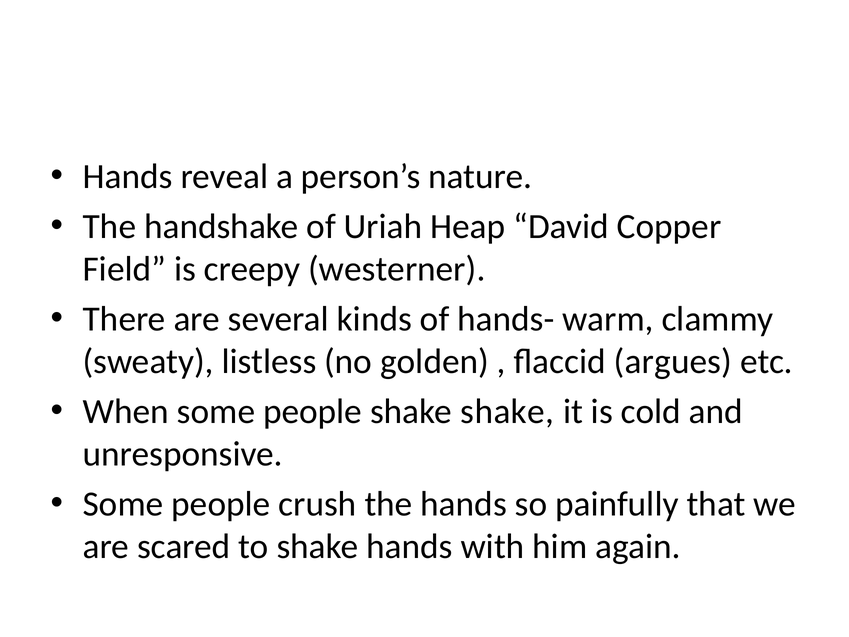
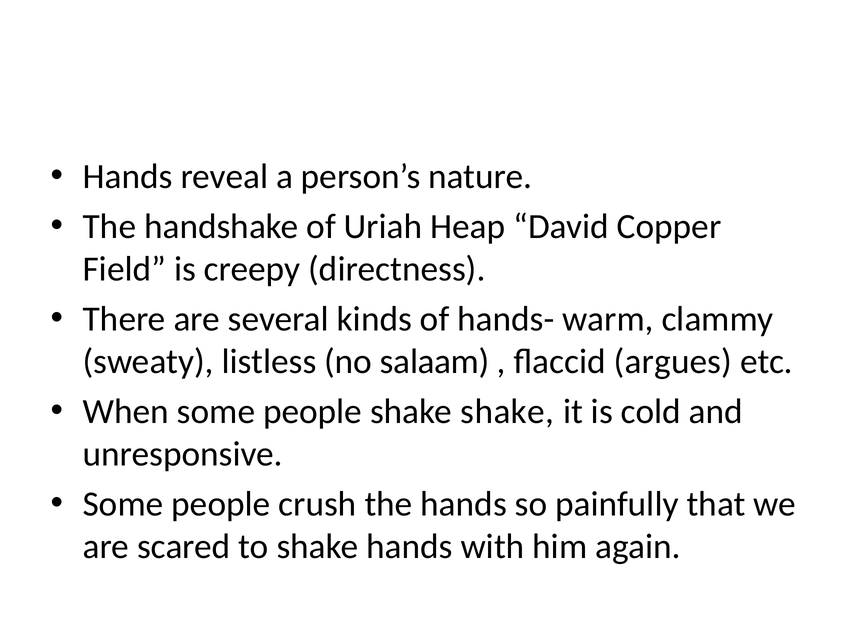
westerner: westerner -> directness (397, 269)
golden: golden -> salaam (435, 361)
